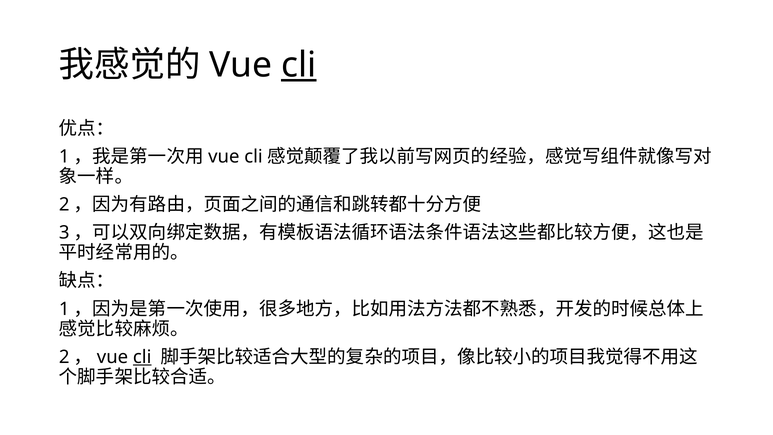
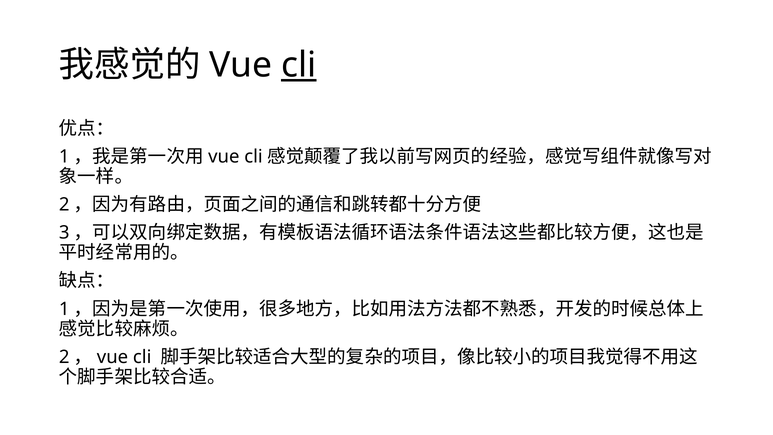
cli underline: present -> none (142, 357)
